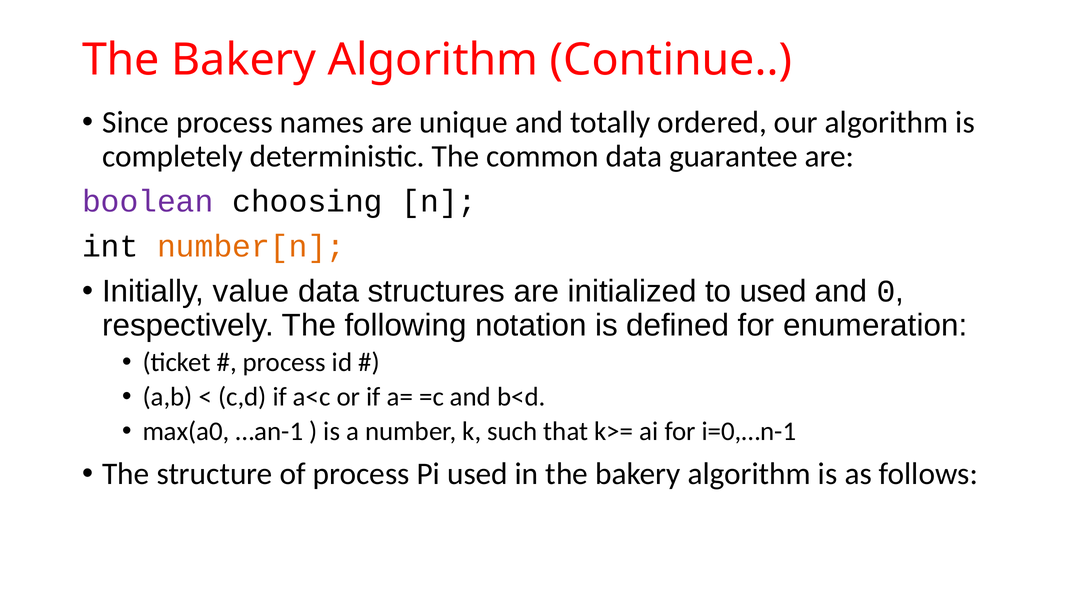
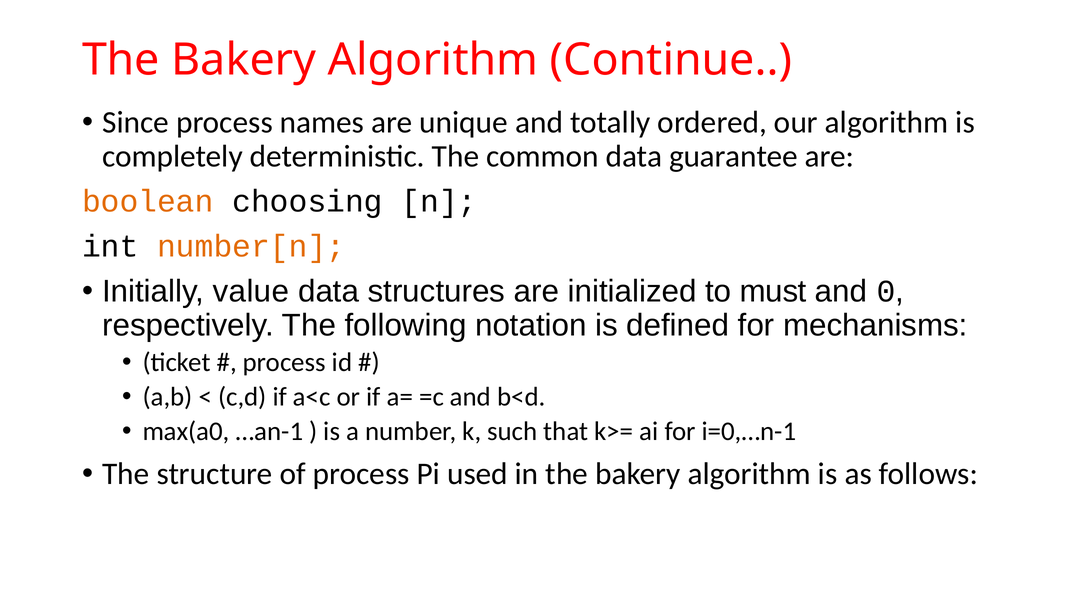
boolean colour: purple -> orange (148, 201)
to used: used -> must (773, 292)
enumeration: enumeration -> mechanisms (875, 325)
